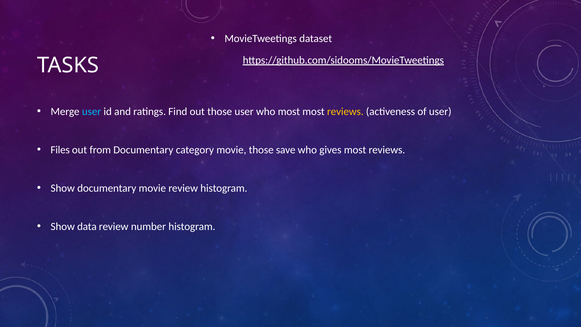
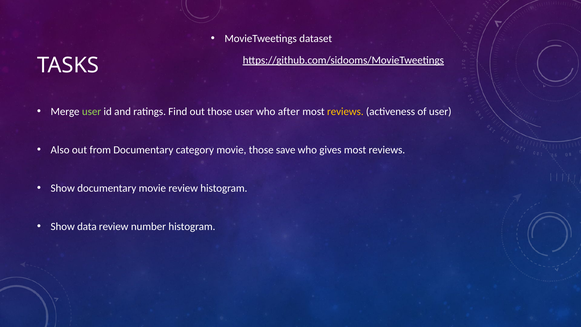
user colour: light blue -> light green (92, 112)
who most: most -> after (289, 112)
Files: Files -> Also (60, 150)
